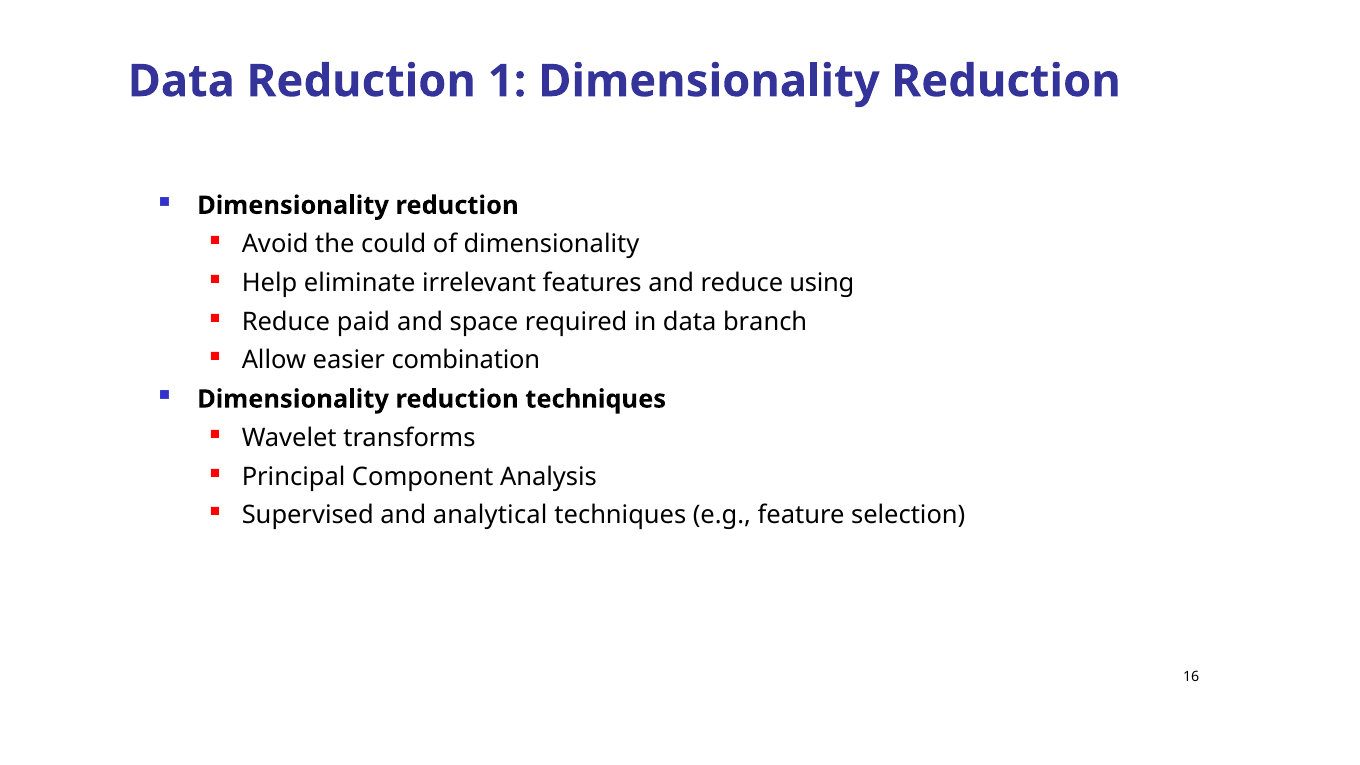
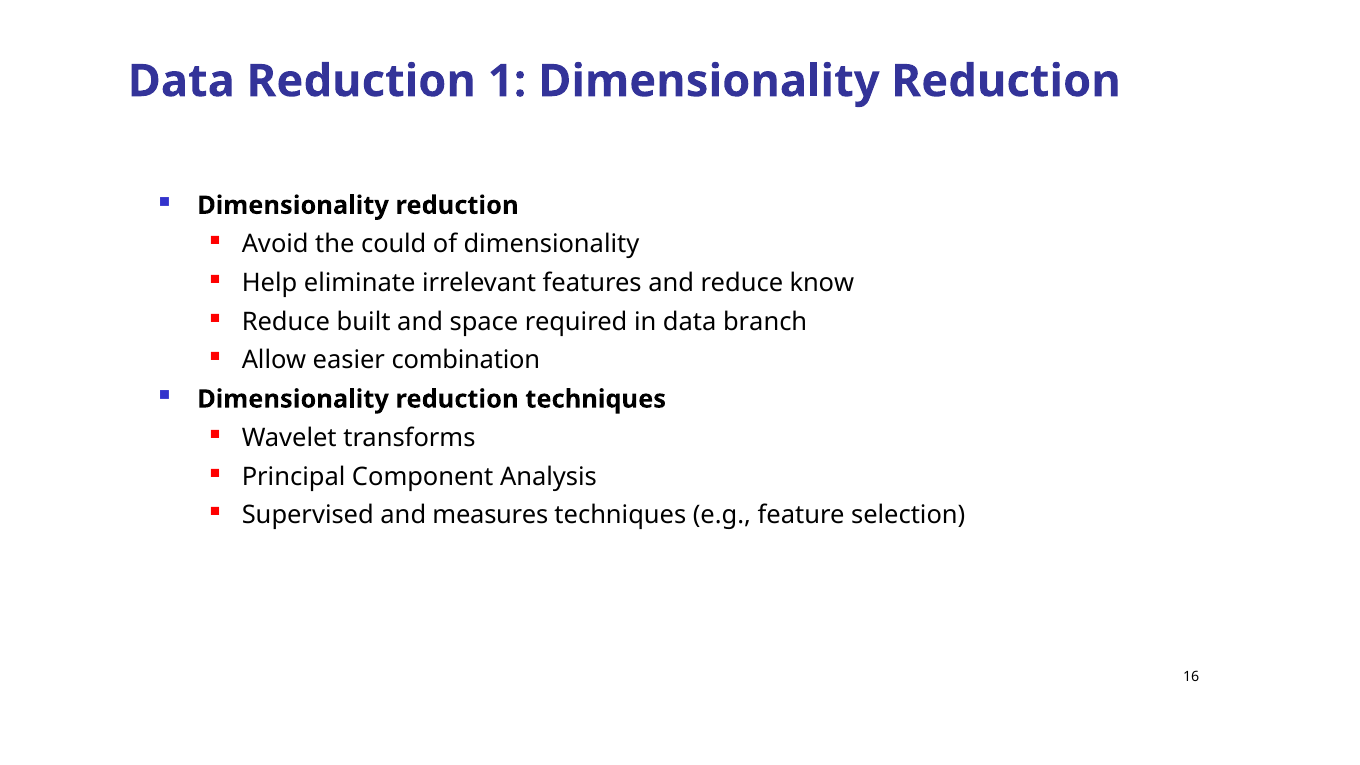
using: using -> know (822, 283)
paid: paid -> built (364, 322)
analytical: analytical -> measures (490, 515)
